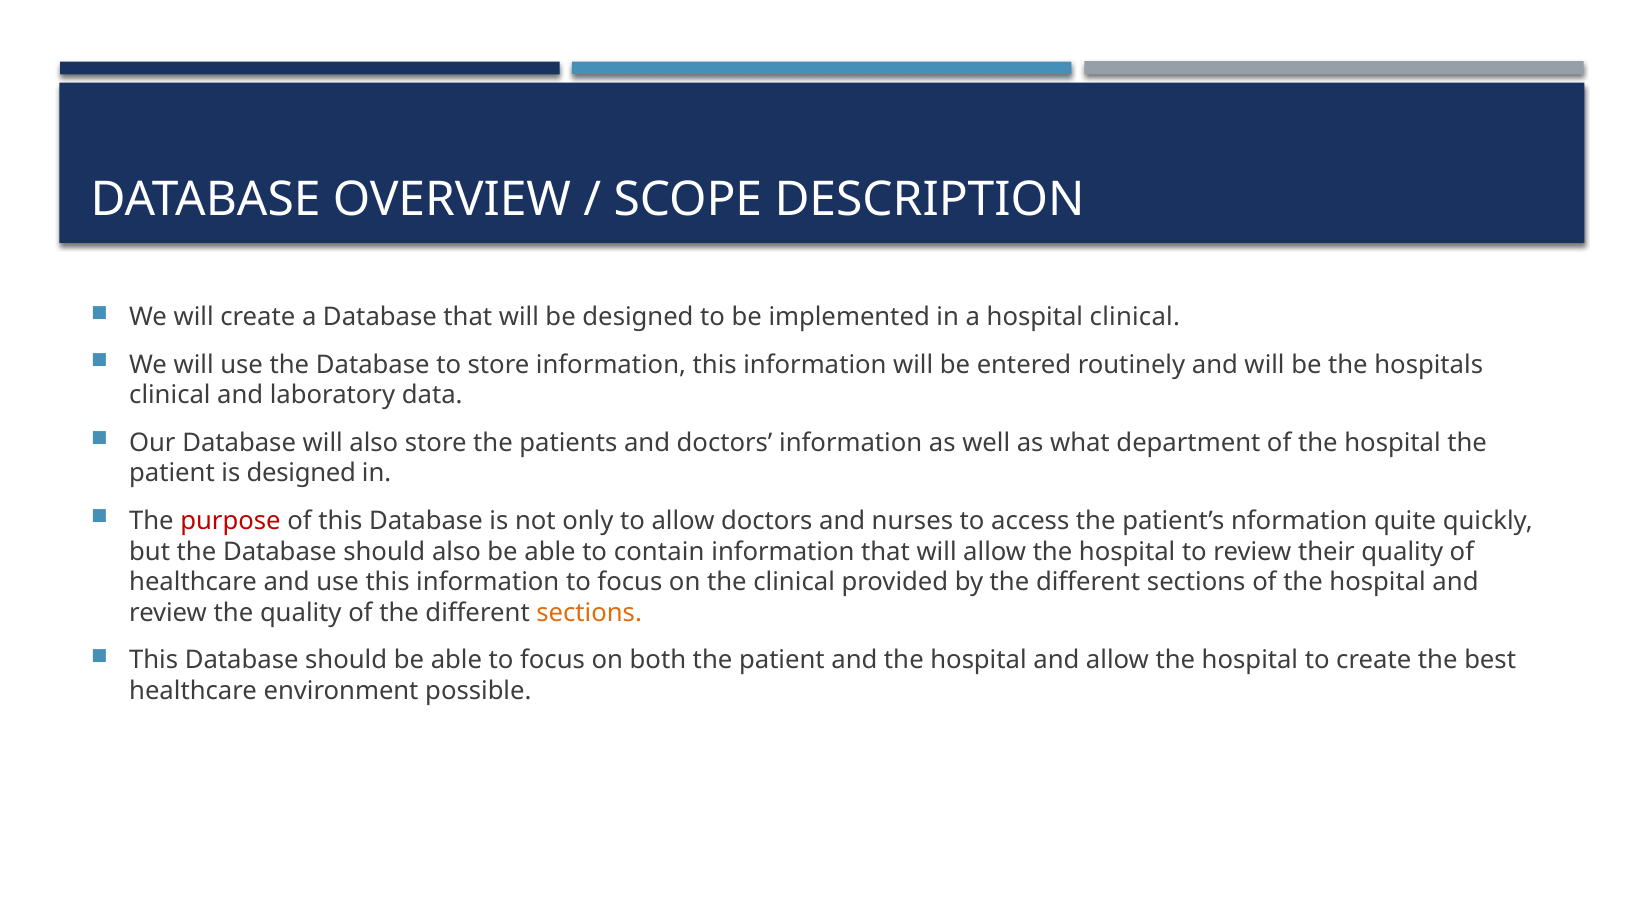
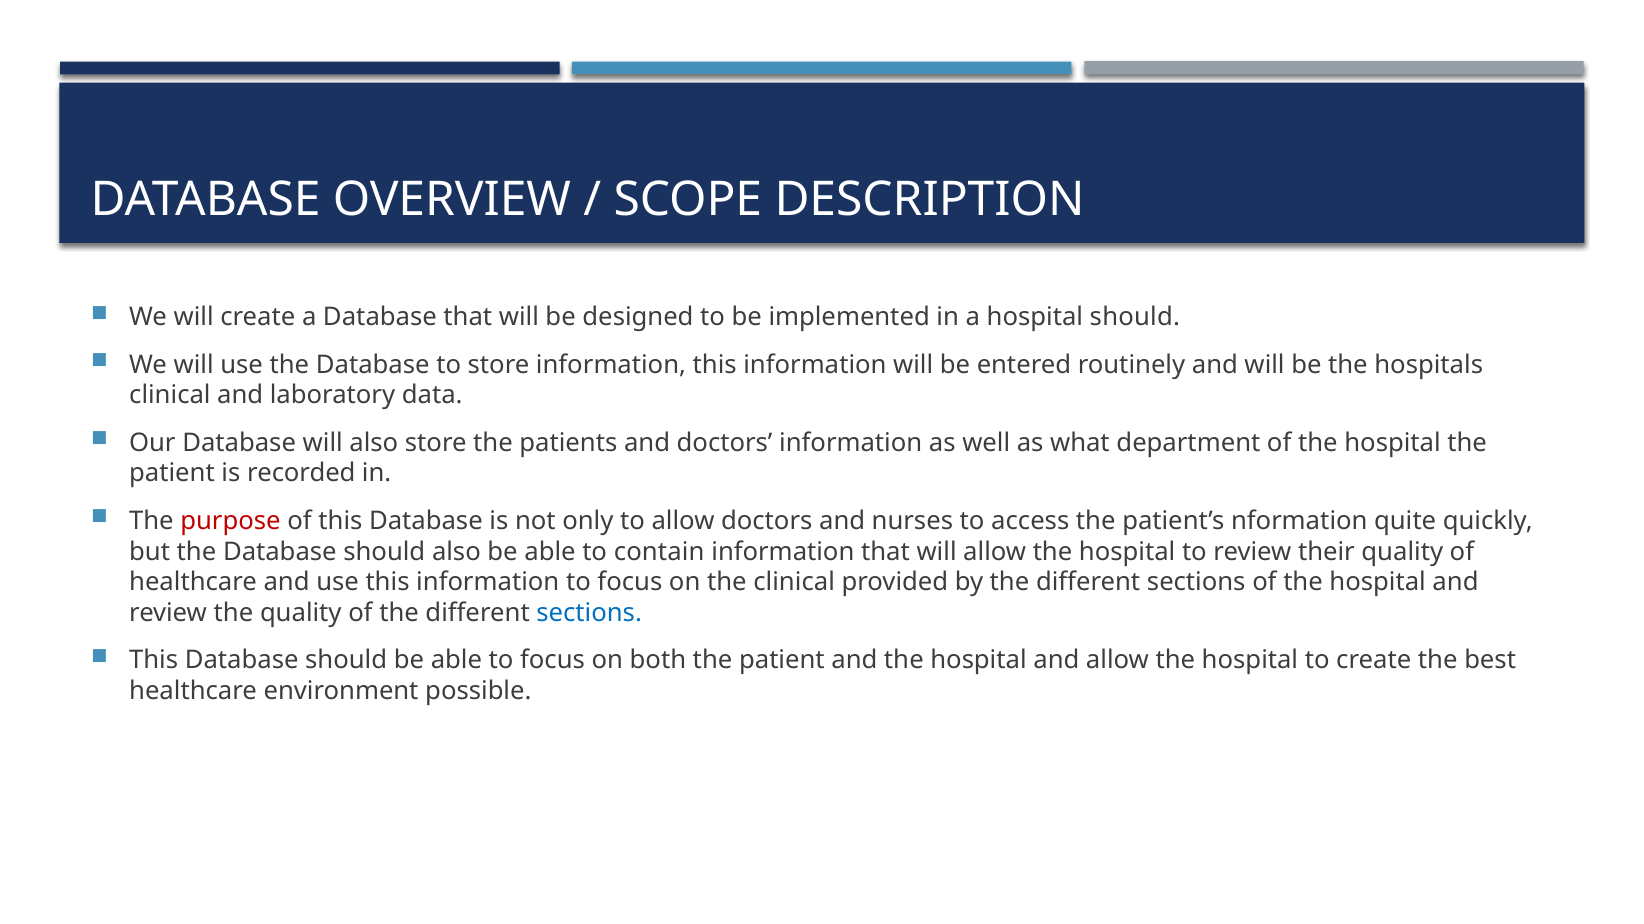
hospital clinical: clinical -> should (1135, 318)
is designed: designed -> recorded (301, 474)
sections colour: orange -> blue (589, 614)
